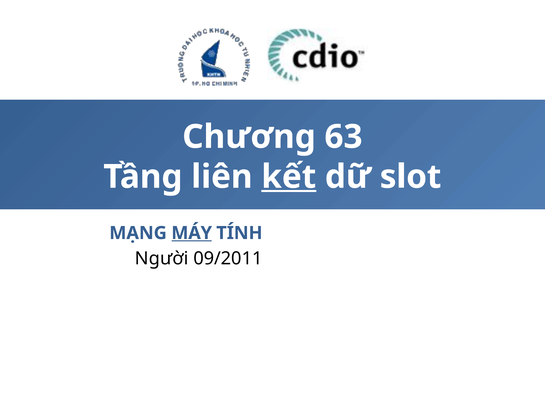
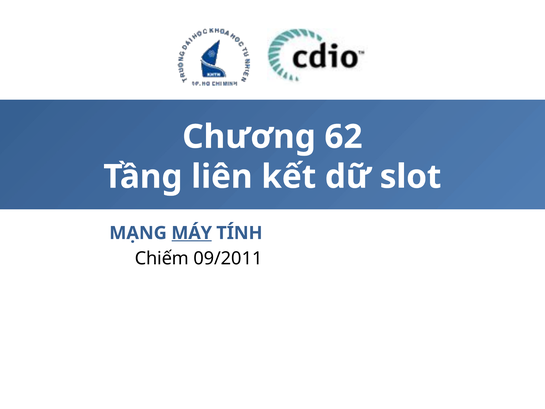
63: 63 -> 62 (343, 137)
kết underline: present -> none (289, 177)
Người: Người -> Chiếm (162, 258)
